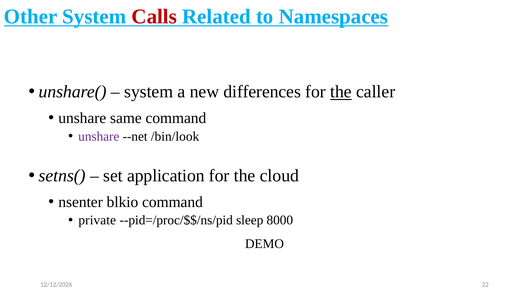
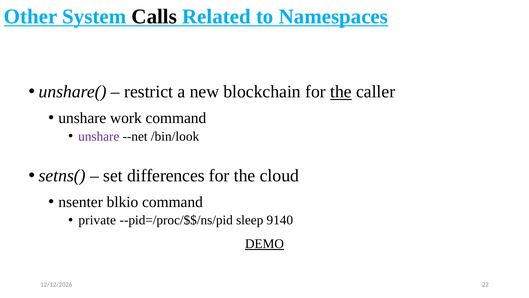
Calls colour: red -> black (154, 17)
system: system -> restrict (149, 92)
differences: differences -> blockchain (262, 92)
same: same -> work (126, 118)
application: application -> differences (166, 175)
8000: 8000 -> 9140 (280, 220)
DEMO underline: none -> present (264, 243)
